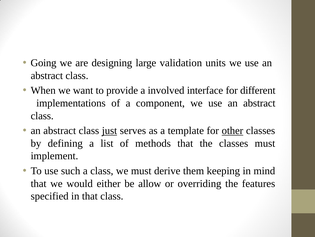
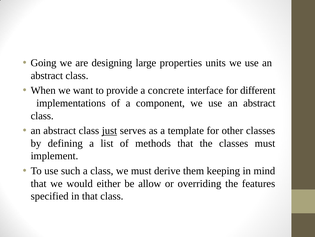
validation: validation -> properties (181, 63)
involved: involved -> concrete (166, 90)
other underline: present -> none (232, 130)
